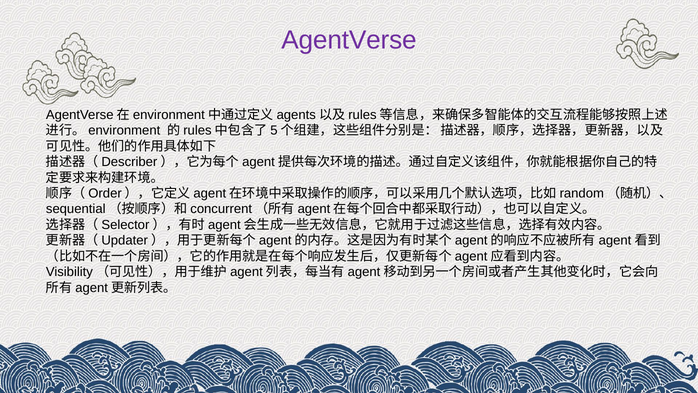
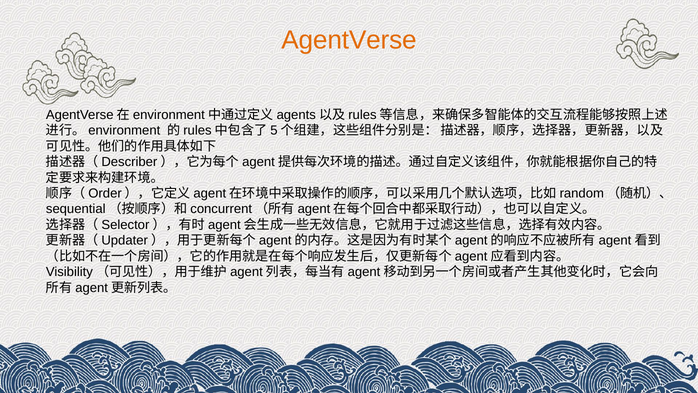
AgentVerse colour: purple -> orange (349, 40)
